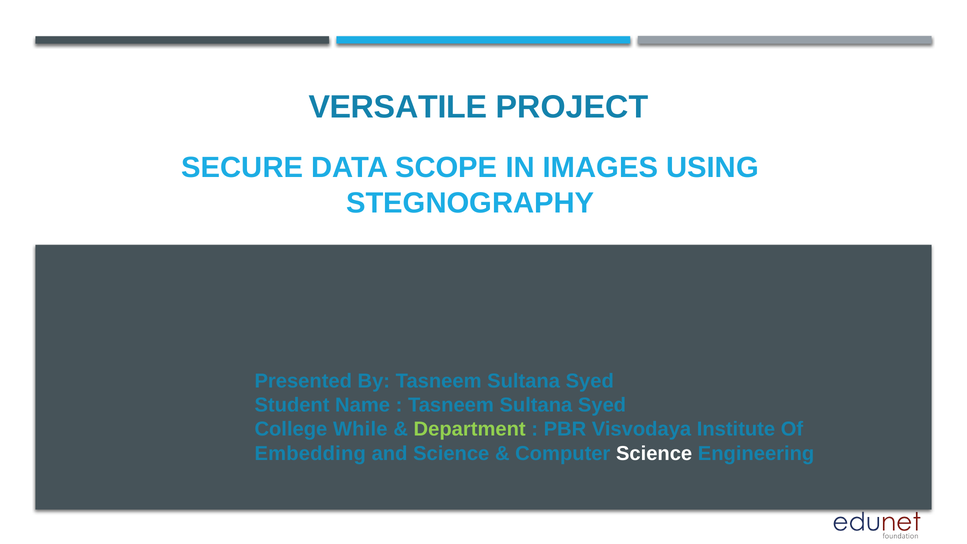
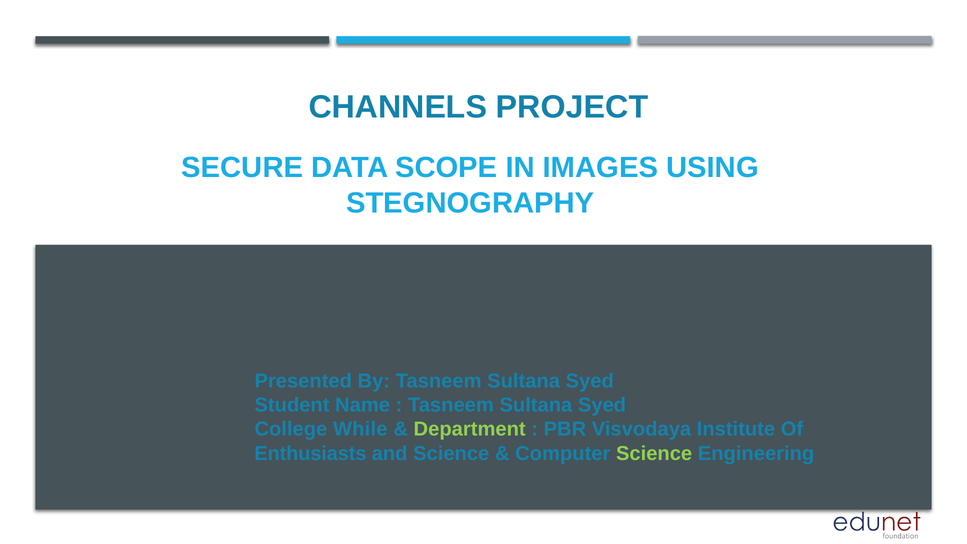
VERSATILE: VERSATILE -> CHANNELS (398, 107)
Embedding: Embedding -> Enthusiasts (310, 453)
Science colour: white -> light green (654, 453)
